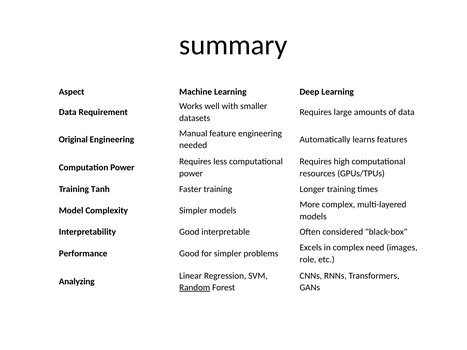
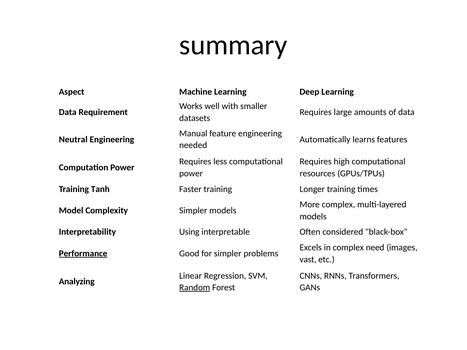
Original: Original -> Neutral (73, 139)
Interpretability Good: Good -> Using (189, 232)
Performance underline: none -> present (83, 254)
role: role -> vast (308, 260)
